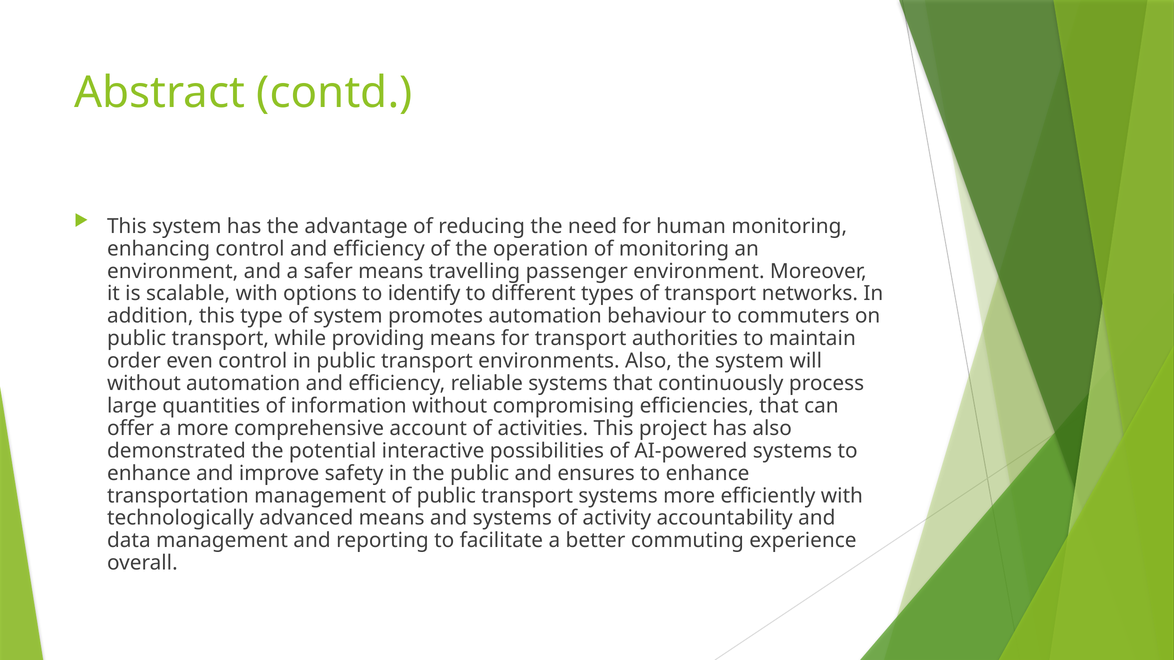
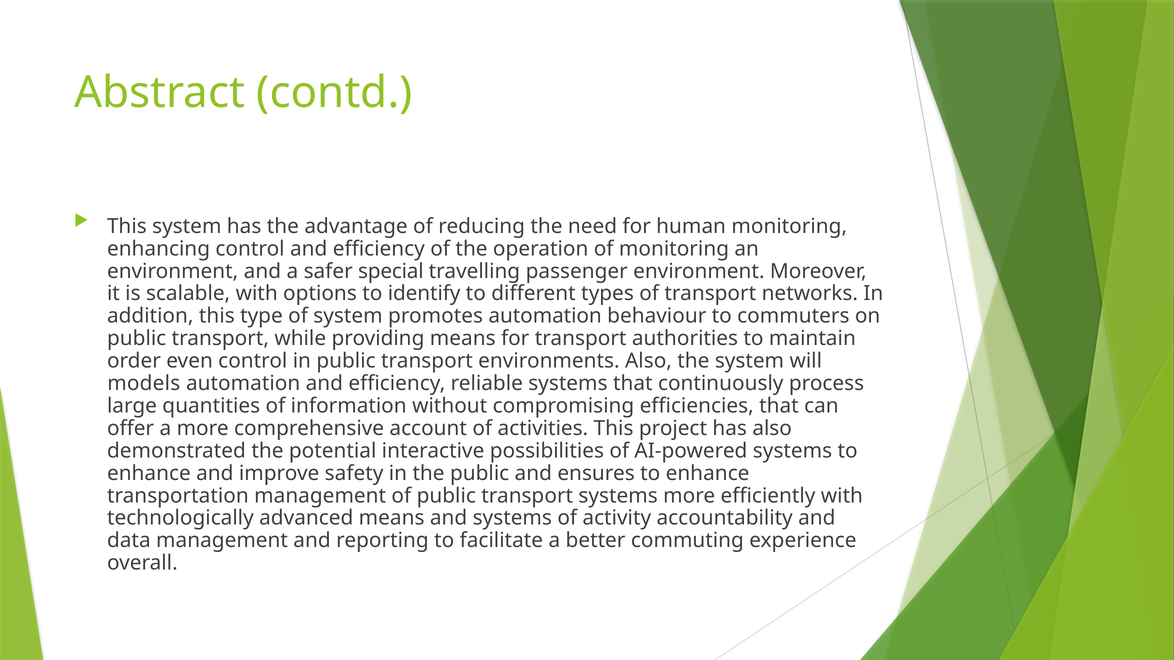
safer means: means -> special (391, 271)
without: without -> models (144, 384)
